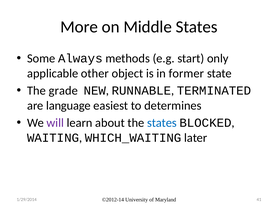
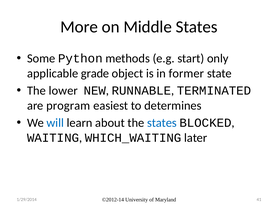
Always: Always -> Python (80, 58)
other: other -> grade (95, 73)
grade: grade -> lower (63, 90)
language: language -> program (68, 105)
will colour: purple -> blue (55, 123)
